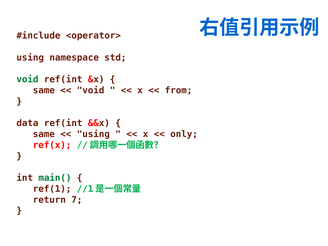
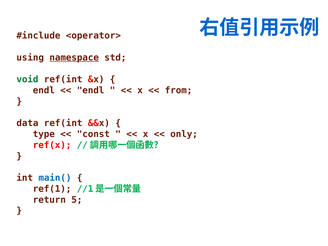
namespace underline: none -> present (74, 58)
same: same -> endl (44, 90)
void: void -> endl (91, 90)
same: same -> type (44, 134)
using: using -> const (93, 134)
main( colour: green -> blue (55, 178)
7: 7 -> 5 (77, 200)
